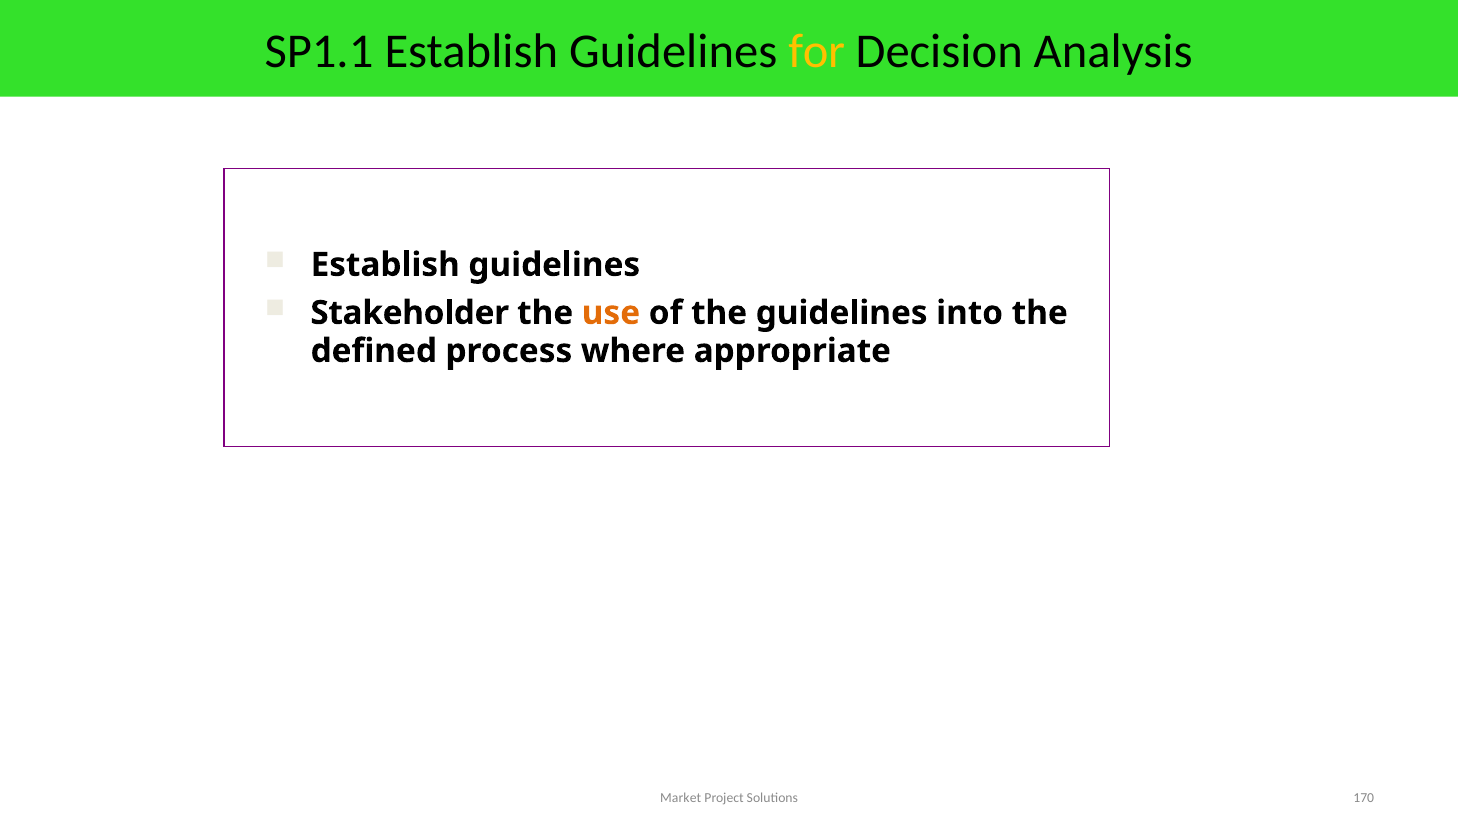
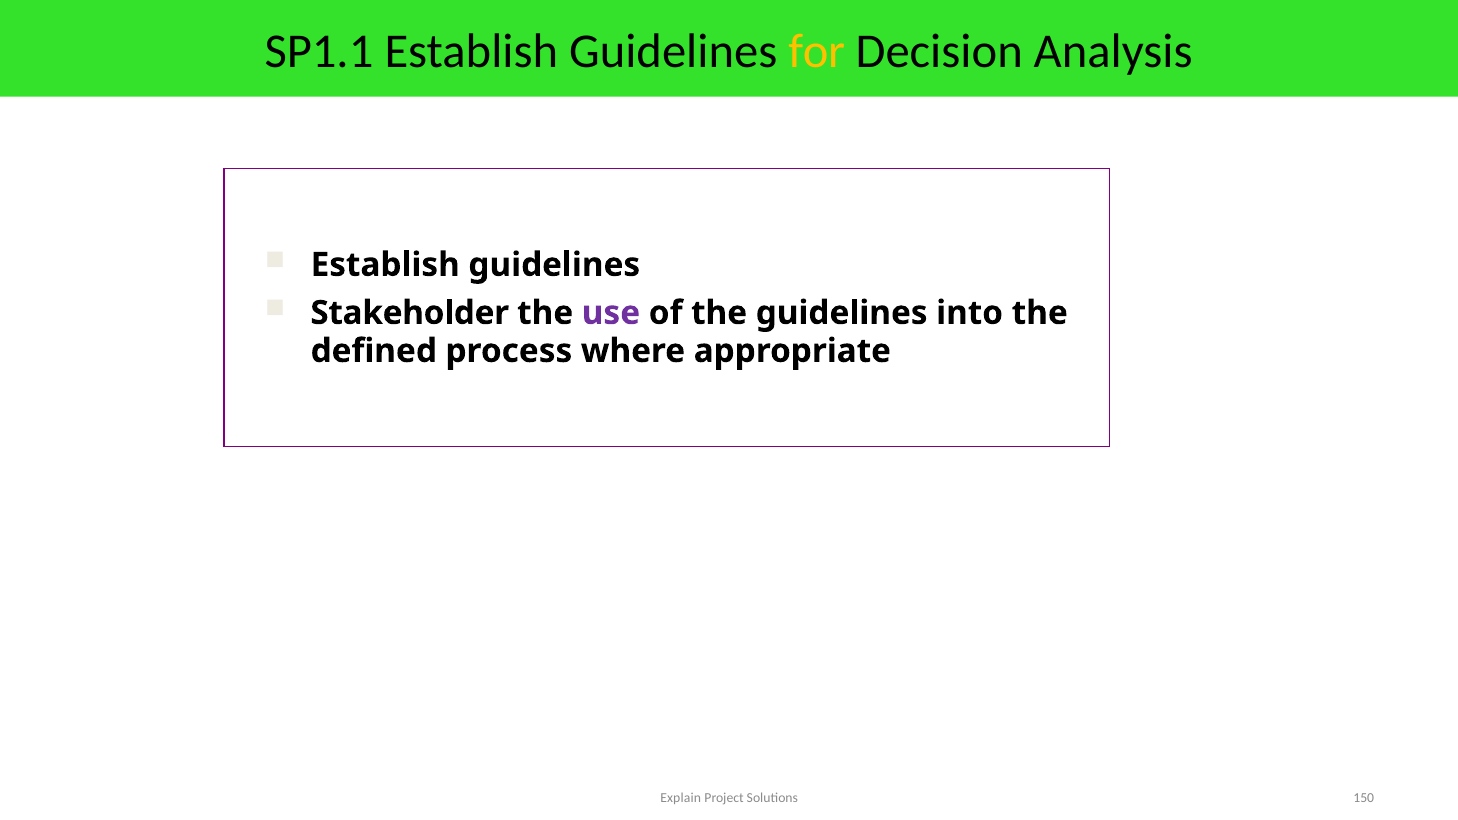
use colour: orange -> purple (611, 313)
Market: Market -> Explain (681, 798)
170: 170 -> 150 (1364, 798)
